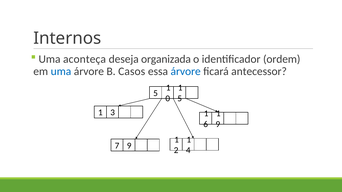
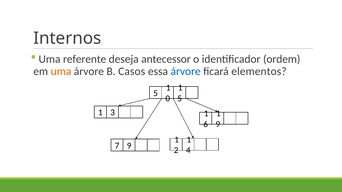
aconteça: aconteça -> referente (85, 59)
organizada: organizada -> antecessor (166, 59)
uma colour: blue -> orange (61, 71)
antecessor: antecessor -> elementos (259, 71)
